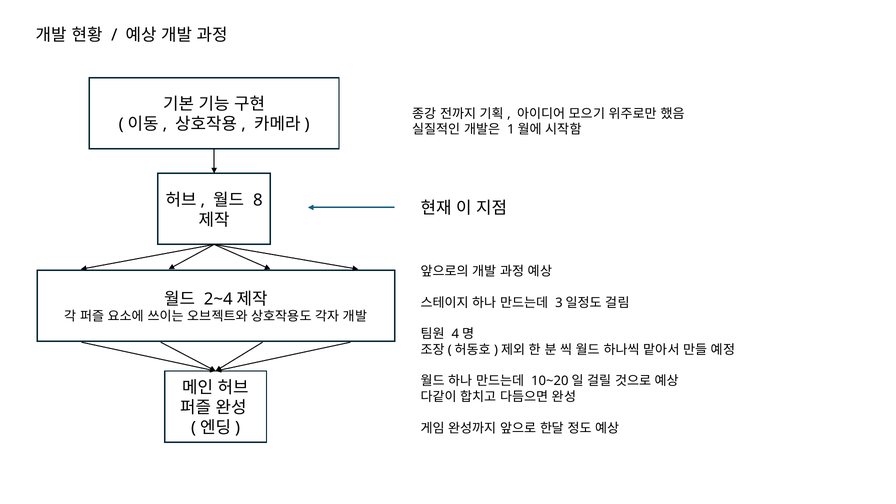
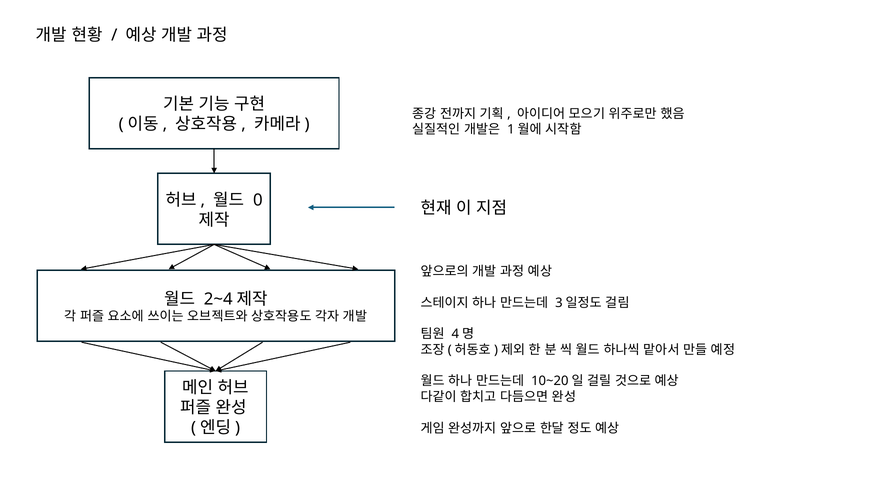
8: 8 -> 0 (258, 200)
